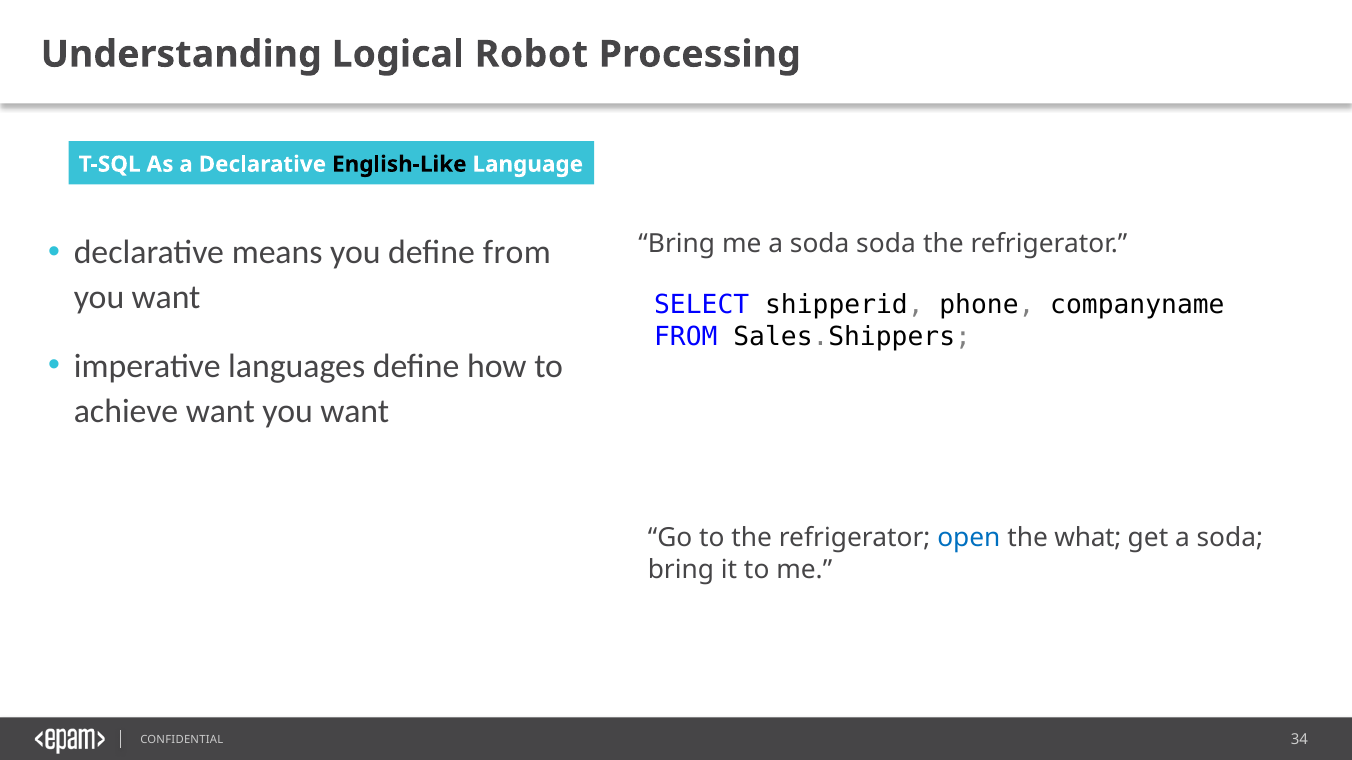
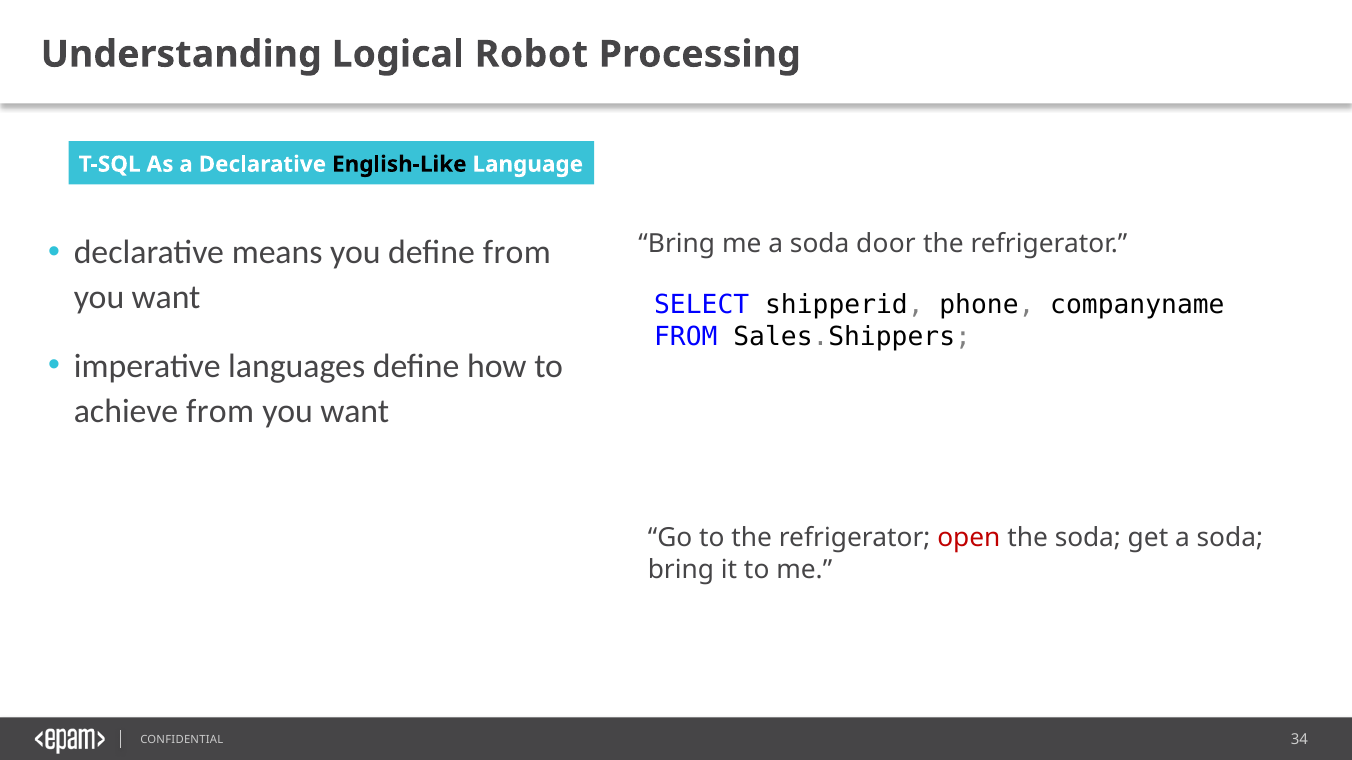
soda soda: soda -> door (886, 244)
achieve want: want -> from (220, 411)
open colour: blue -> red (969, 539)
the what: what -> soda (1088, 539)
